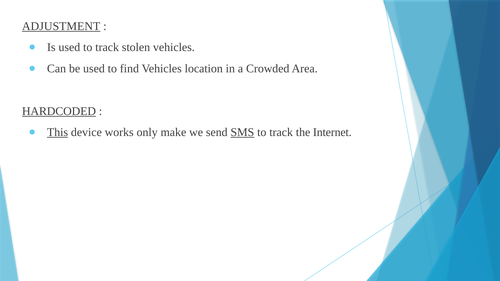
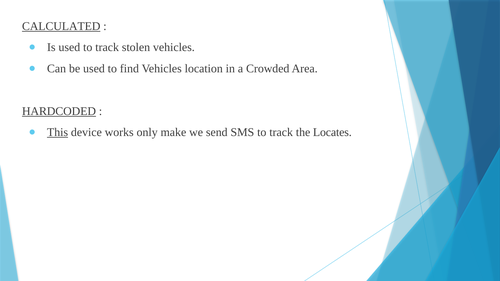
ADJUSTMENT: ADJUSTMENT -> CALCULATED (61, 26)
SMS underline: present -> none (242, 132)
Internet: Internet -> Locates (332, 132)
